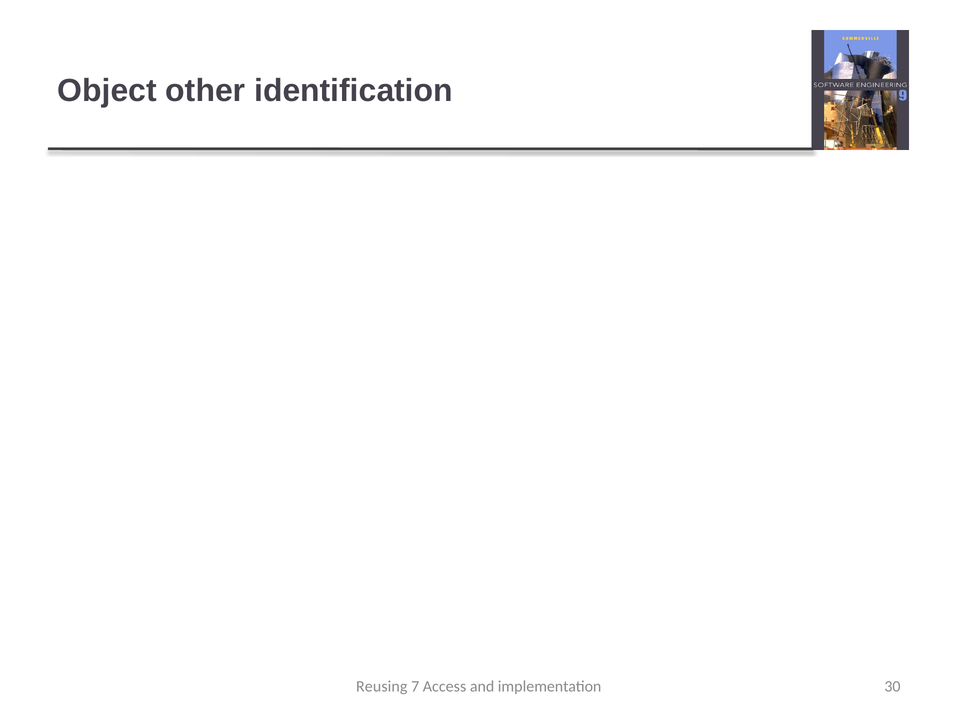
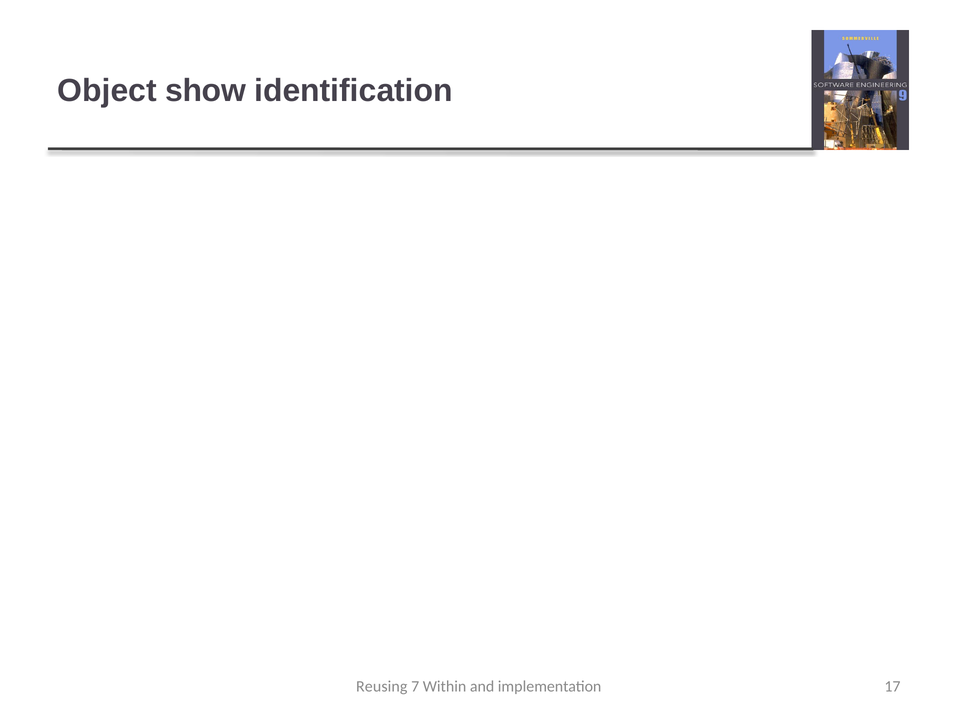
other: other -> show (206, 91)
Access: Access -> Within (445, 686)
30: 30 -> 17 (892, 686)
